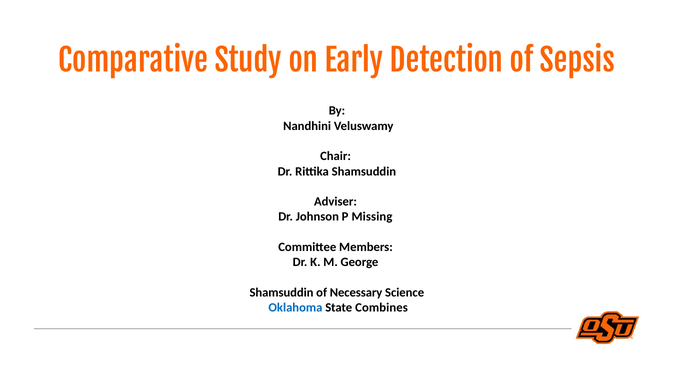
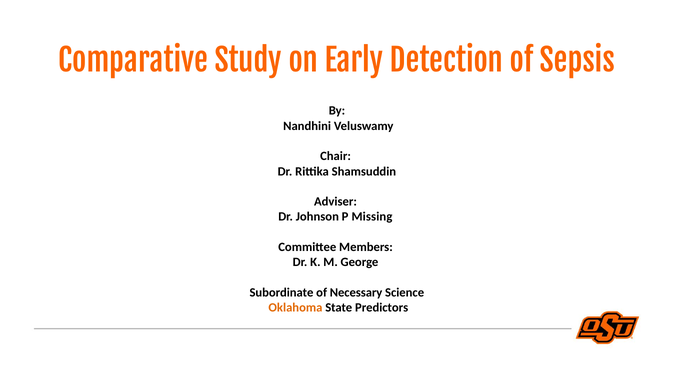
Shamsuddin: Shamsuddin -> Subordinate (281, 293)
Oklahoma colour: blue -> orange (295, 308)
Combines: Combines -> Predictors (382, 308)
